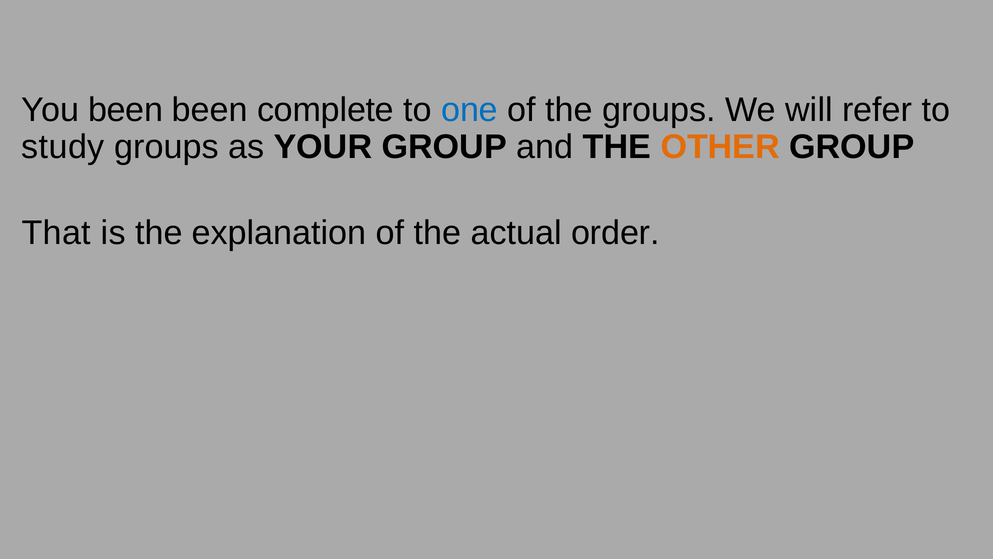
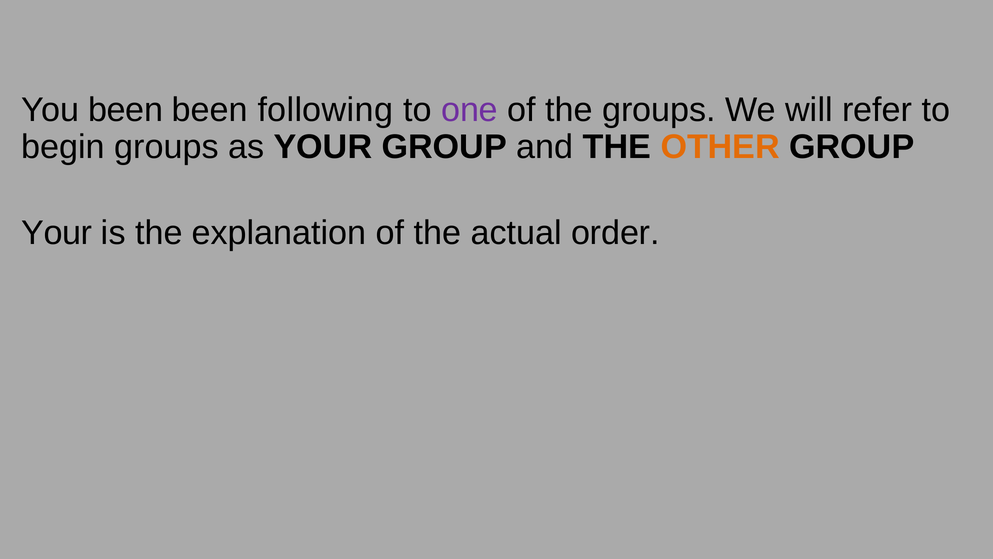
complete: complete -> following (325, 110)
one colour: blue -> purple (469, 110)
study: study -> begin (63, 147)
That: That -> Your (57, 233)
